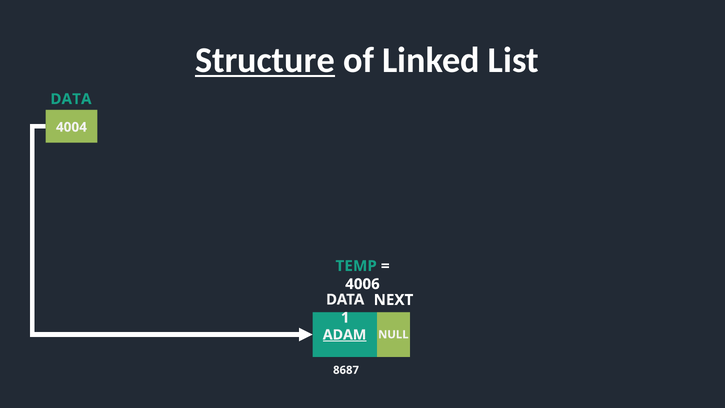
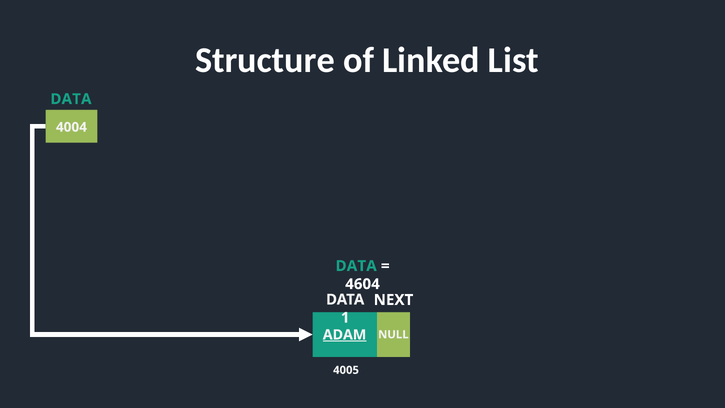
Structure underline: present -> none (265, 60)
TEMP: TEMP -> DATA (356, 266)
4006: 4006 -> 4604 (362, 284)
8687: 8687 -> 4005 (346, 370)
